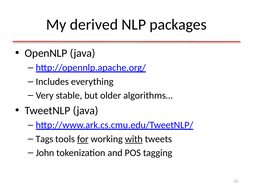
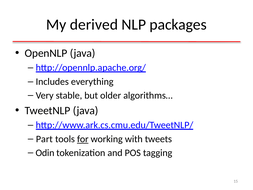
Tags: Tags -> Part (44, 139)
with underline: present -> none (134, 139)
John: John -> Odin (45, 153)
